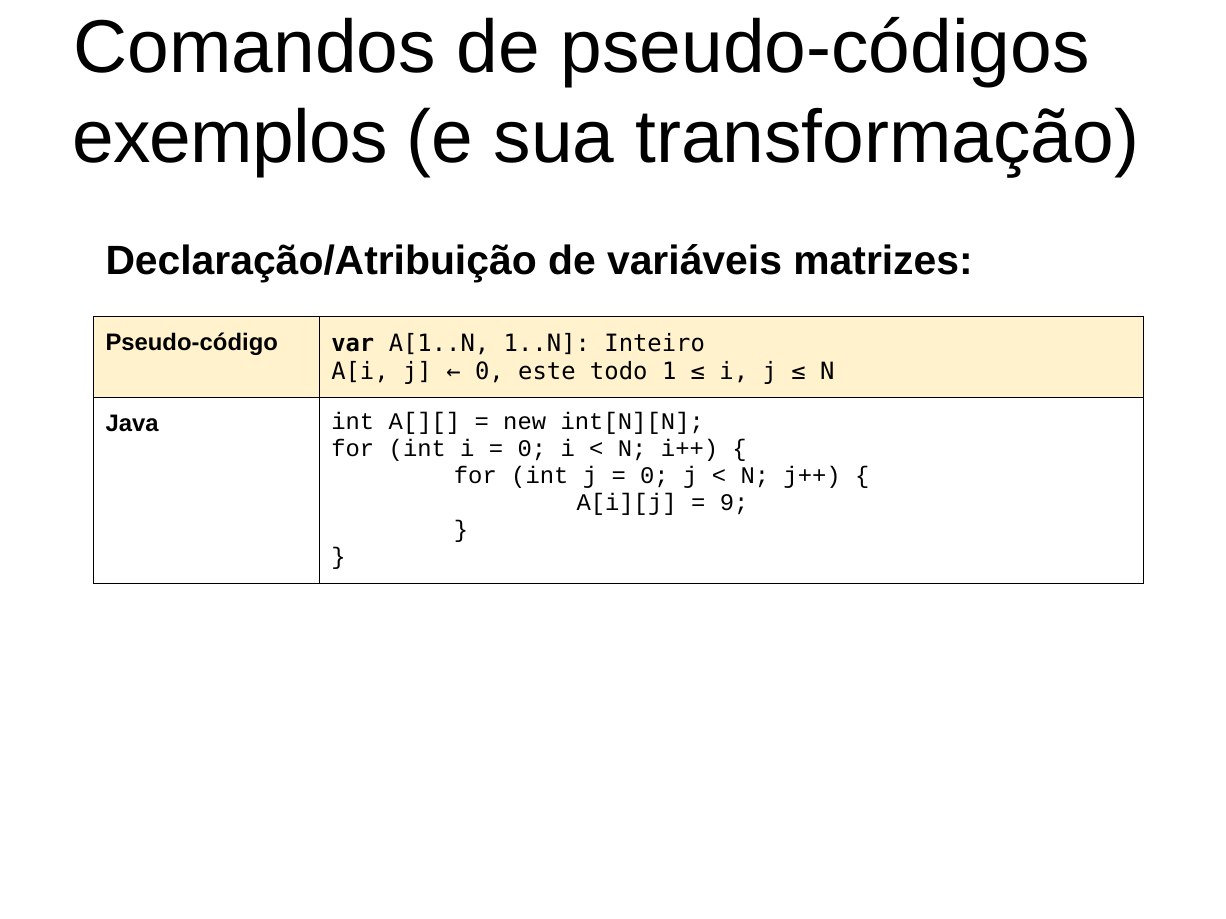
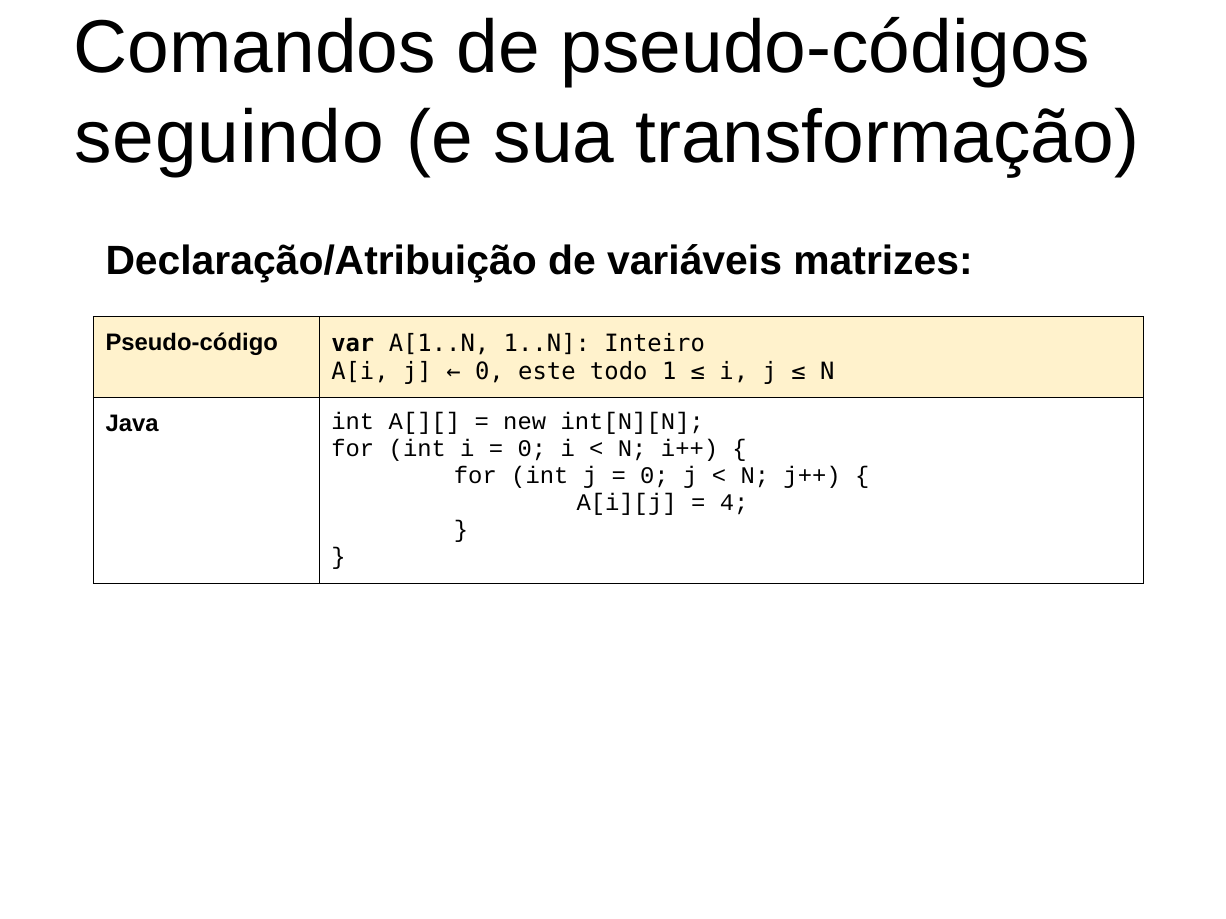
exemplos: exemplos -> seguindo (229, 138)
9: 9 -> 4 (734, 503)
